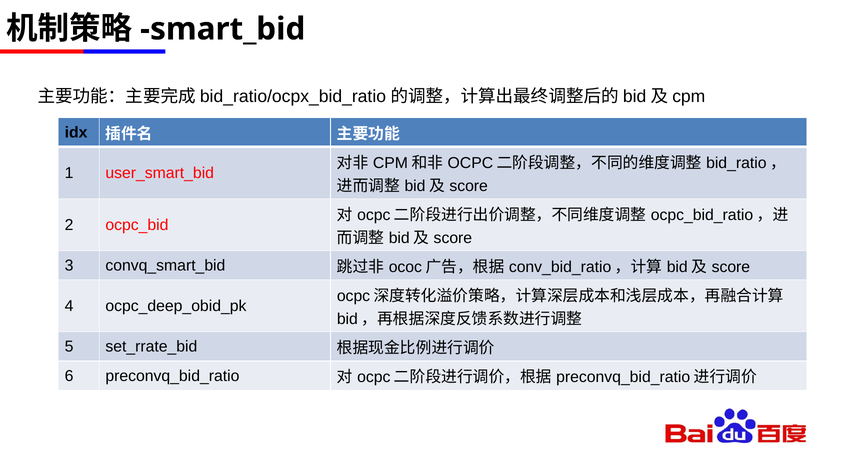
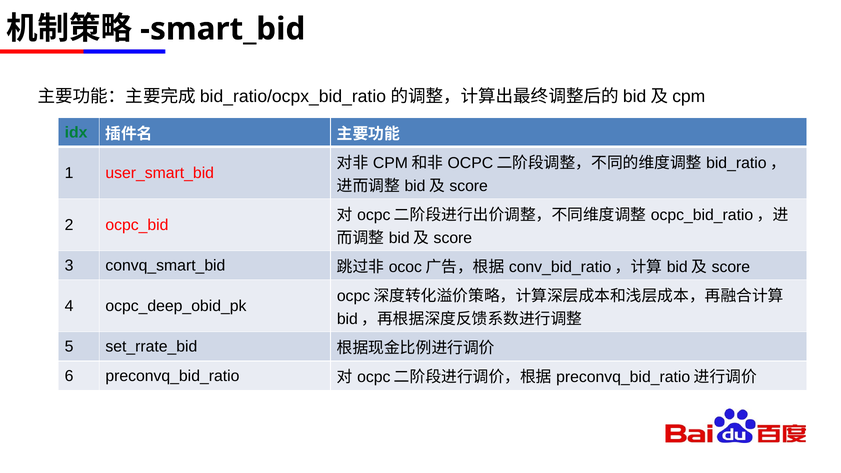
idx colour: black -> green (76, 132)
